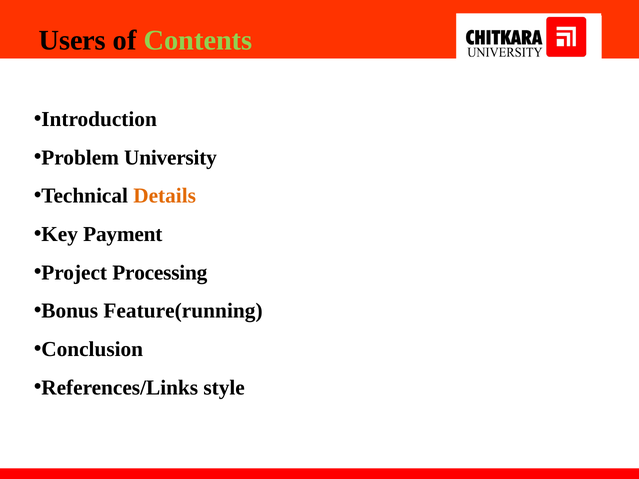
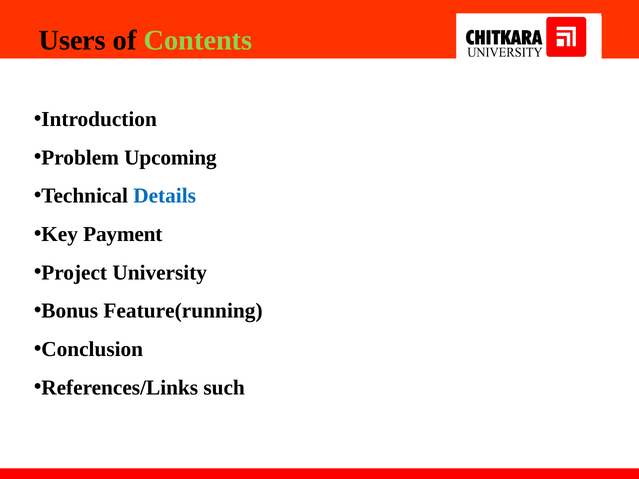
University: University -> Upcoming (170, 158)
Details colour: orange -> blue (165, 196)
Processing: Processing -> University (160, 273)
style: style -> such (224, 388)
